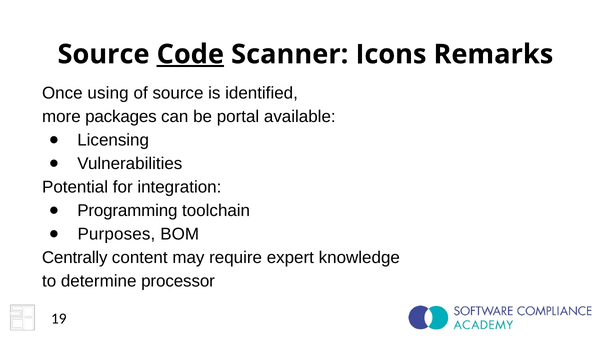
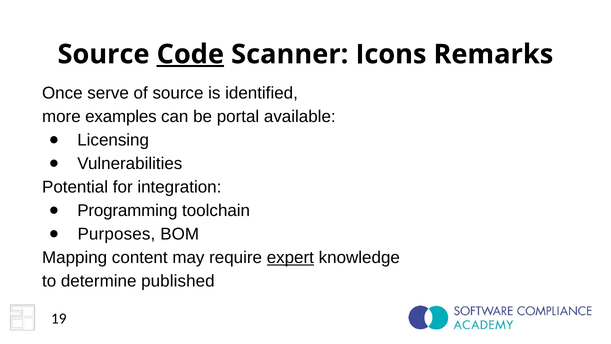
using: using -> serve (108, 93)
packages: packages -> examples (121, 117)
Centrally: Centrally -> Mapping (75, 257)
expert underline: none -> present (290, 257)
processor: processor -> published (178, 281)
